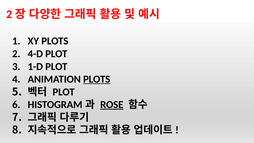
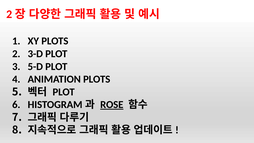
4-D: 4-D -> 3-D (35, 54)
1-D: 1-D -> 5-D (35, 66)
PLOTS underline: present -> none (97, 79)
